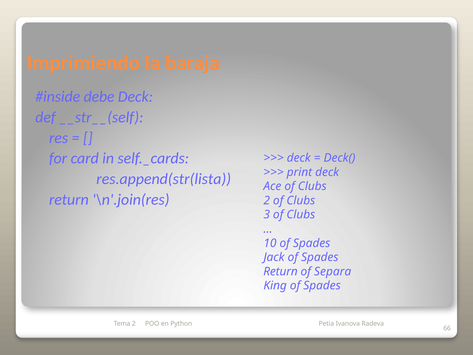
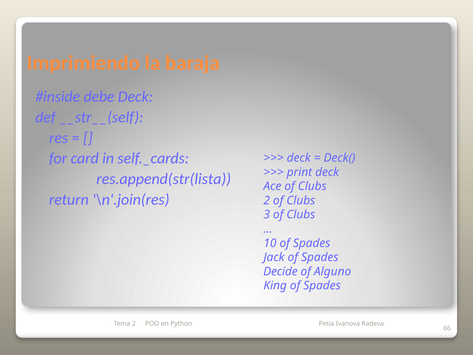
Return: Return -> Decide (280, 271)
Separa: Separa -> Alguno (333, 271)
